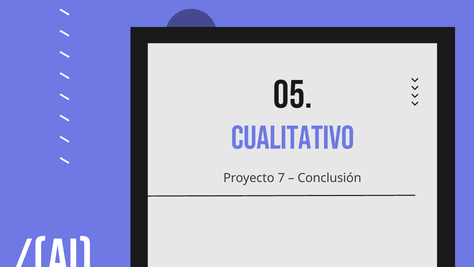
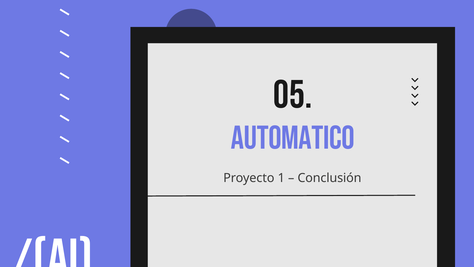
Cualitativo: Cualitativo -> Automatico (293, 138)
7: 7 -> 1 (281, 178)
